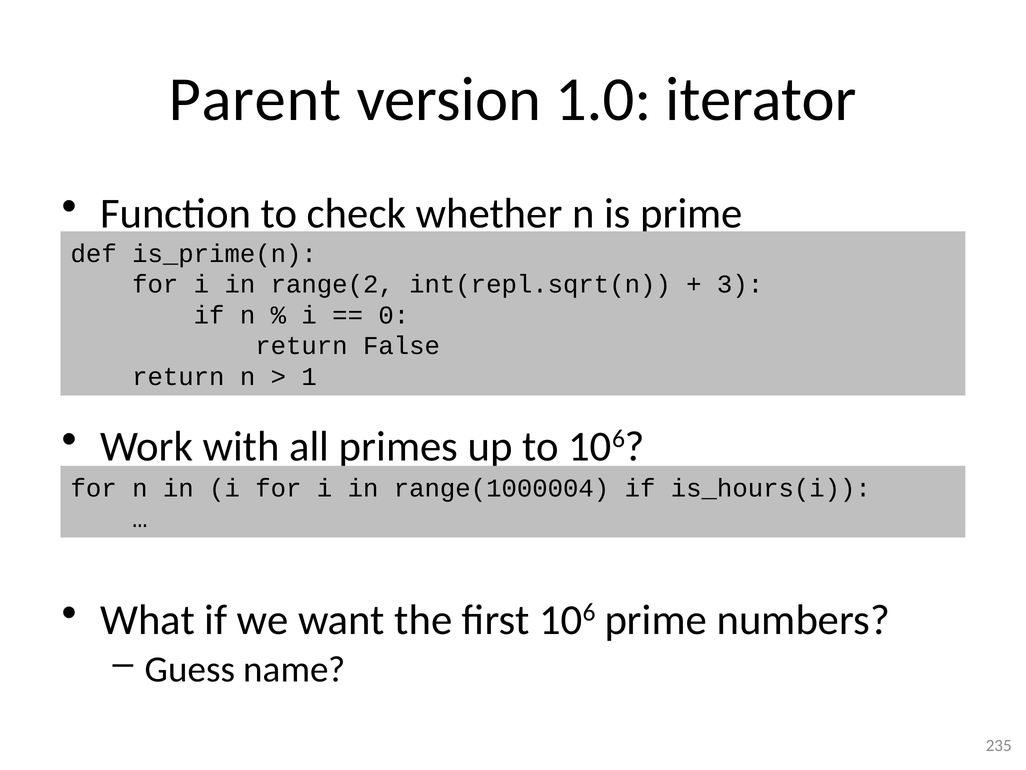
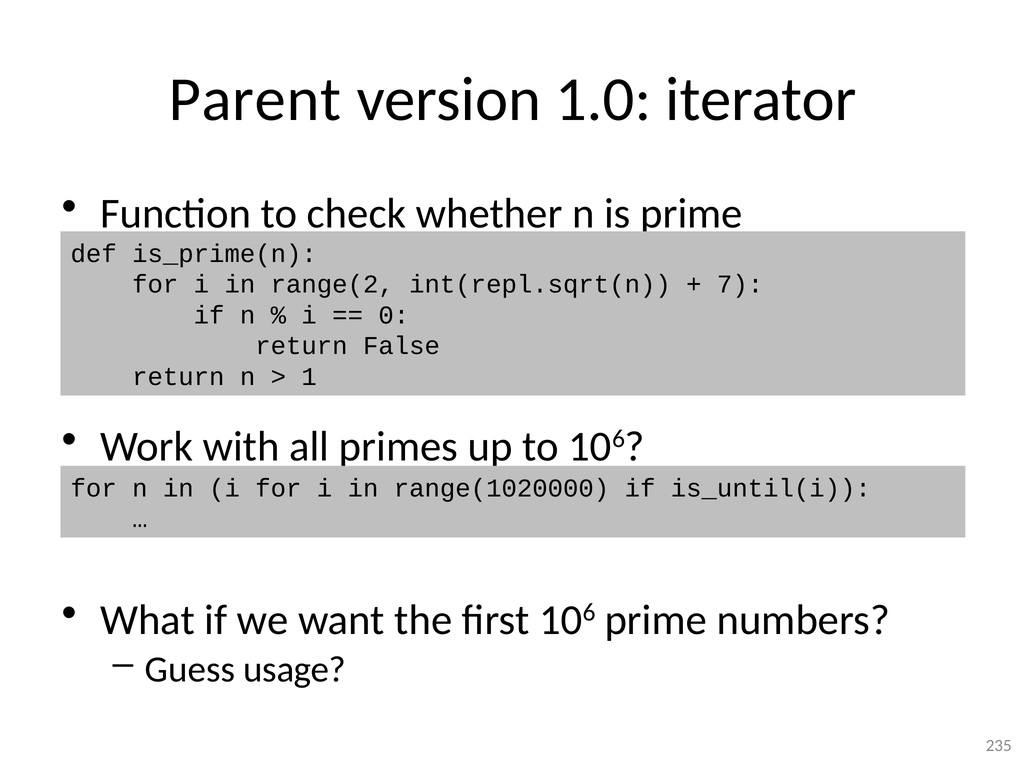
3: 3 -> 7 (740, 284)
range(1000004: range(1000004 -> range(1020000 (502, 488)
is_hours(i: is_hours(i -> is_until(i (771, 488)
name: name -> usage (295, 669)
